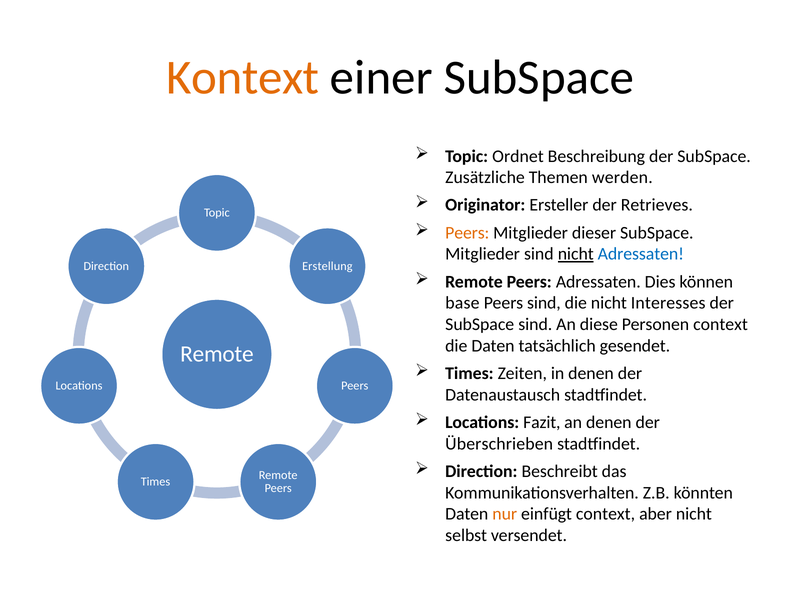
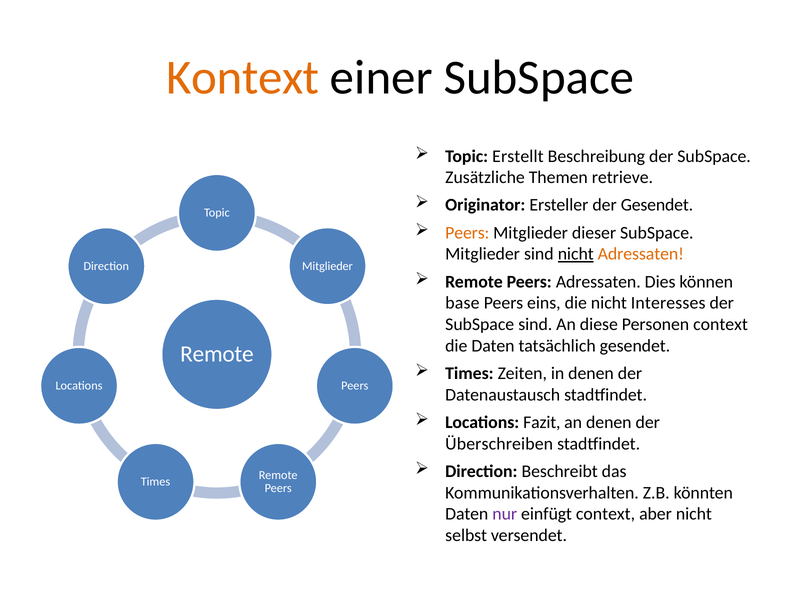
Ordnet: Ordnet -> Erstellt (518, 156)
werden: werden -> retrieve (622, 177)
der Retrieves: Retrieves -> Gesendet (657, 205)
Adressaten colour: blue -> orange (641, 254)
Erstellung: Erstellung -> Mitglieder (327, 266)
Peers sind: sind -> eins (544, 303)
Überschrieben: Überschrieben -> Überschreiben (499, 444)
nur colour: orange -> purple (505, 514)
